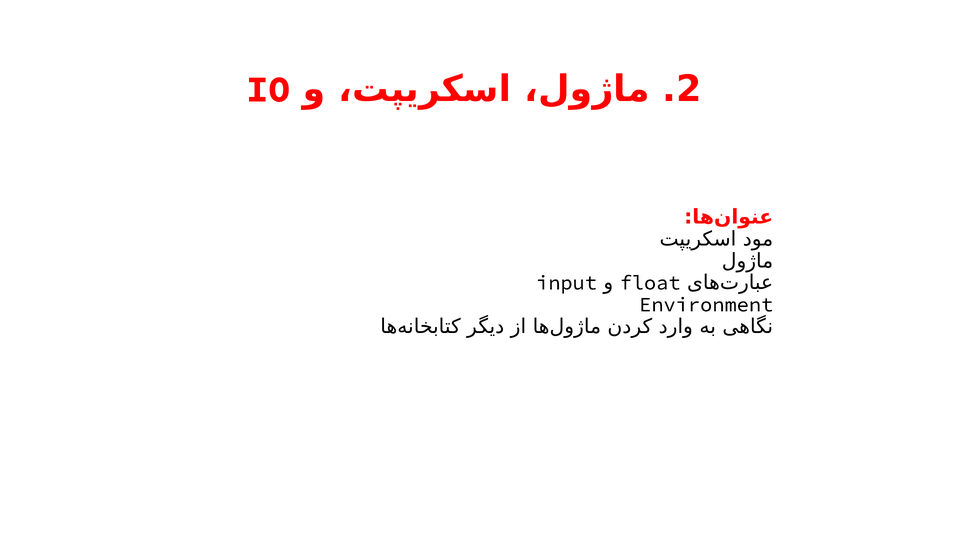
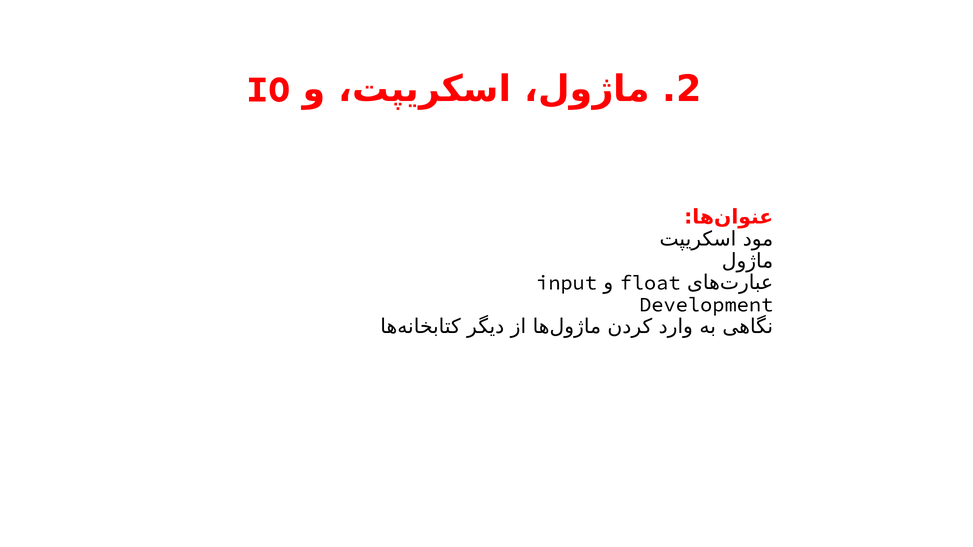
Environment: Environment -> Development (706, 305)
